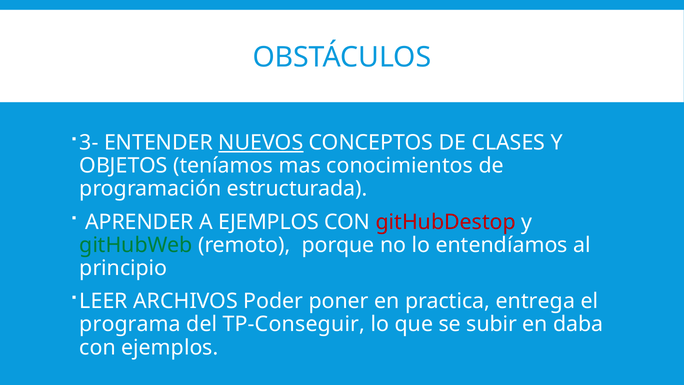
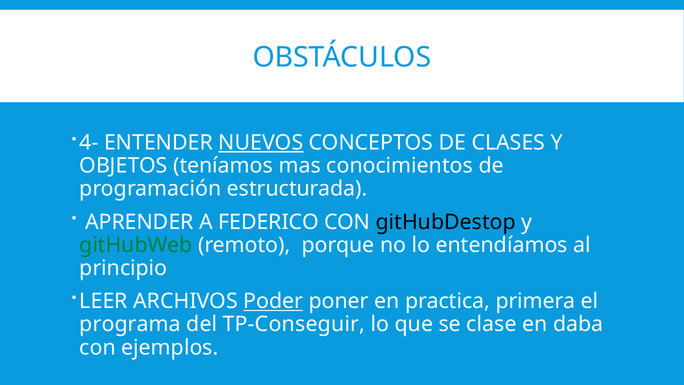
3-: 3- -> 4- (89, 143)
A EJEMPLOS: EJEMPLOS -> FEDERICO (269, 222)
gitHubDestop colour: red -> black (446, 222)
Poder underline: none -> present (273, 301)
entrega: entrega -> primera (536, 301)
subir: subir -> clase (492, 324)
